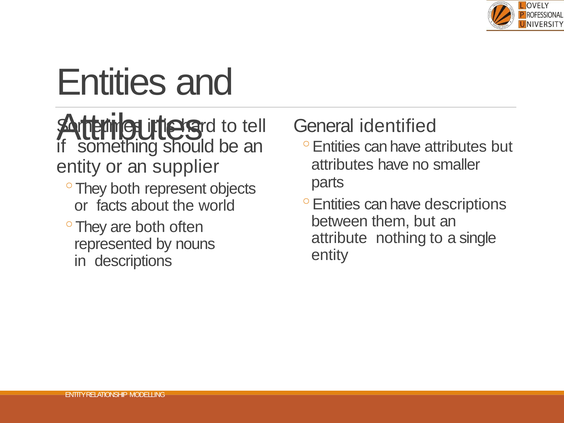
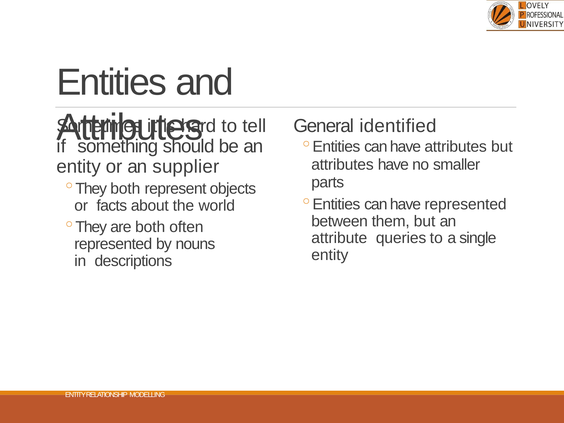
have descriptions: descriptions -> represented (466, 204)
nothing: nothing -> queries (401, 238)
